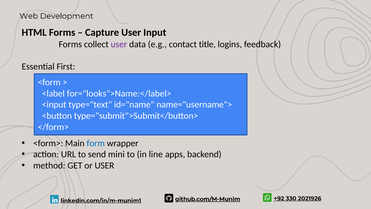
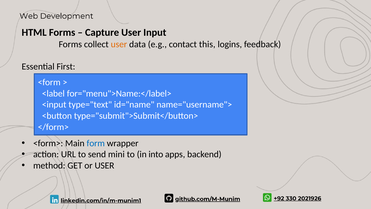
user colour: purple -> orange (119, 44)
title: title -> this (207, 44)
for="looks">Name:</label>: for="looks">Name:</label> -> for="menu">Name:</label> (119, 93)
line: line -> into (156, 154)
